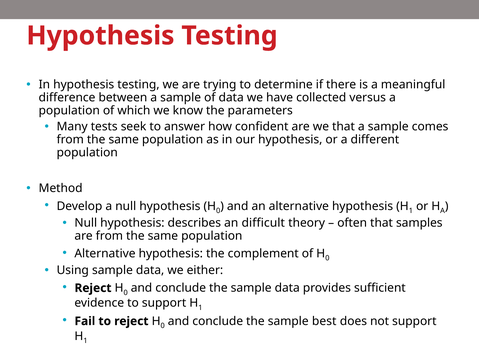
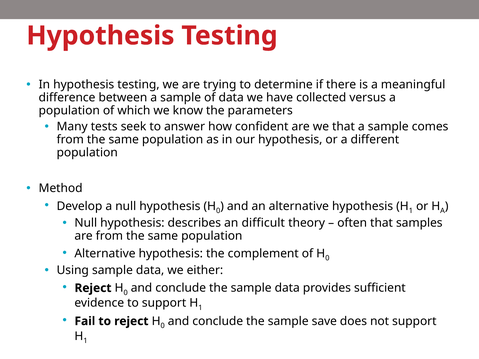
best: best -> save (324, 321)
